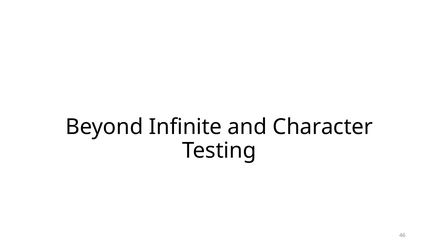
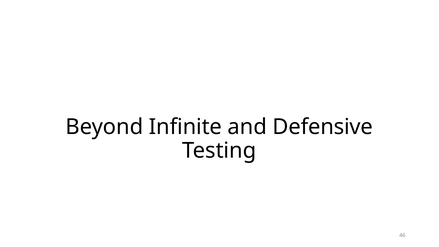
Character: Character -> Defensive (323, 127)
